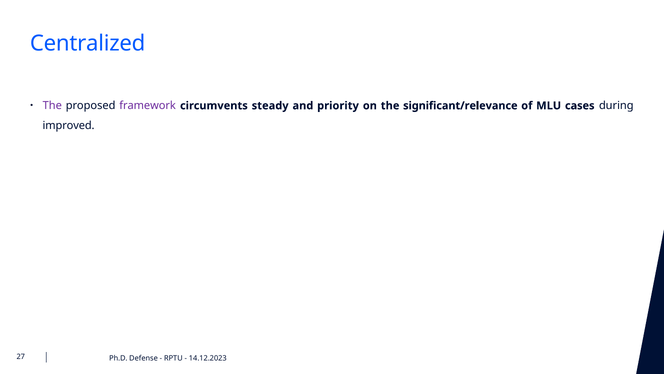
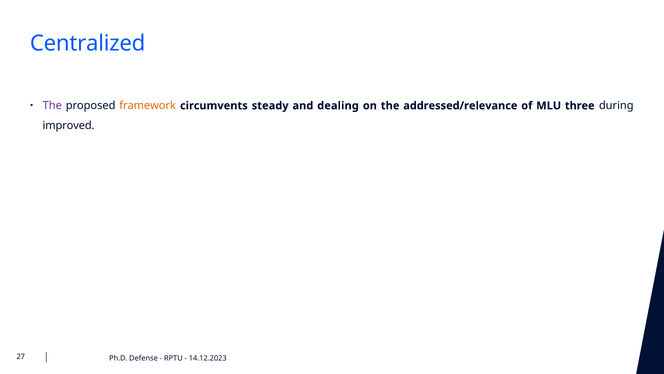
framework colour: purple -> orange (148, 106)
priority: priority -> dealing (338, 106)
significant/relevance: significant/relevance -> addressed/relevance (460, 106)
cases: cases -> three (580, 106)
